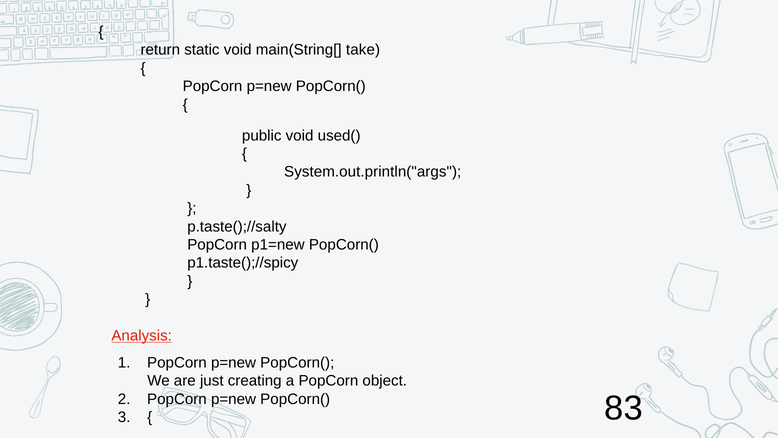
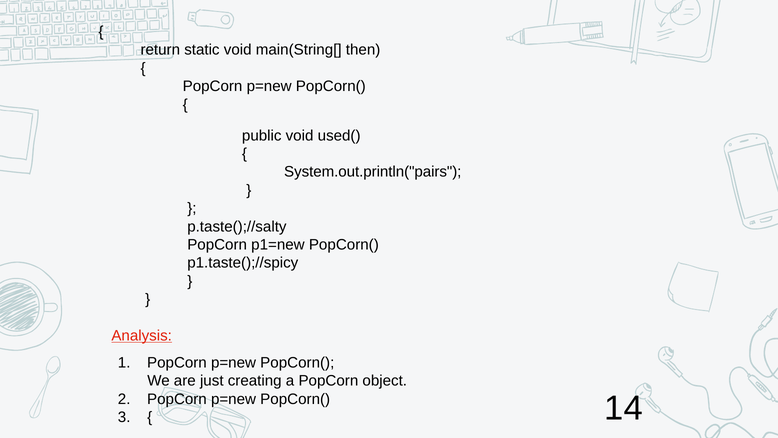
take: take -> then (363, 50)
System.out.println("args: System.out.println("args -> System.out.println("pairs (373, 172)
83: 83 -> 14 (624, 408)
